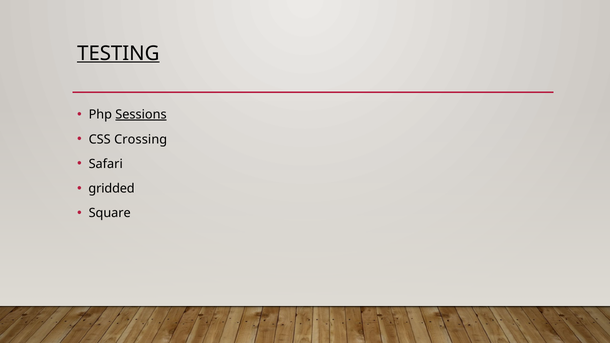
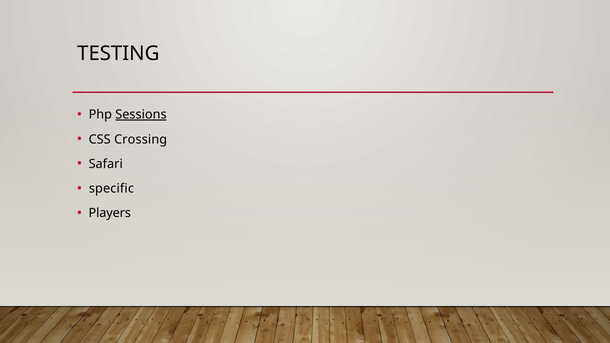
TESTING underline: present -> none (118, 53)
gridded: gridded -> specific (111, 189)
Square: Square -> Players (110, 213)
